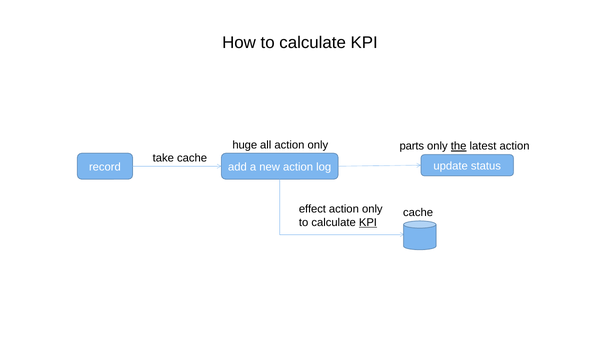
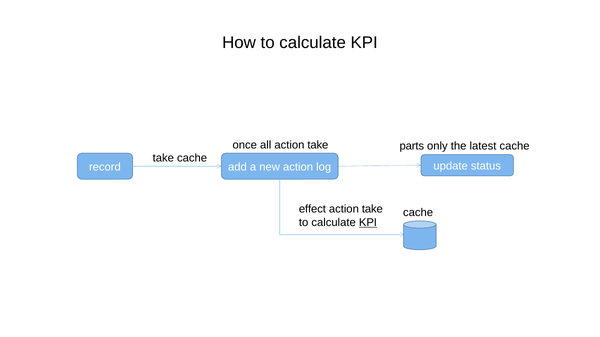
huge: huge -> once (245, 145)
all action only: only -> take (318, 145)
the underline: present -> none (459, 146)
latest action: action -> cache (515, 146)
only: only -> take (372, 209)
